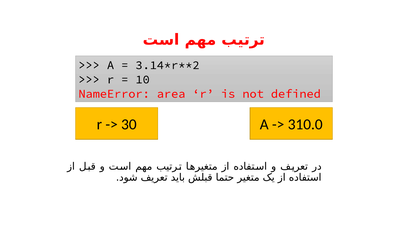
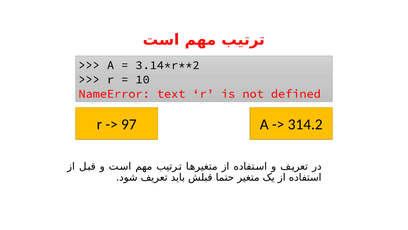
area: area -> text (171, 94)
30: 30 -> 97 (129, 124)
310.0: 310.0 -> 314.2 (305, 124)
